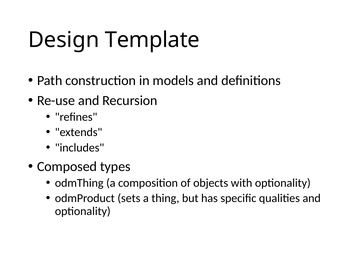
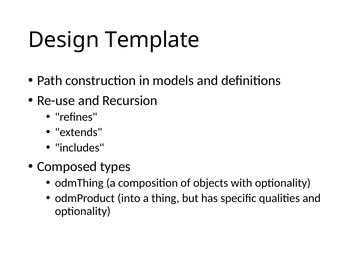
sets: sets -> into (129, 198)
